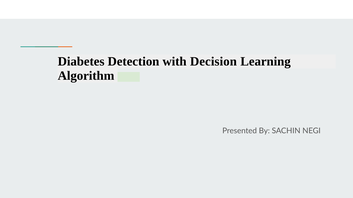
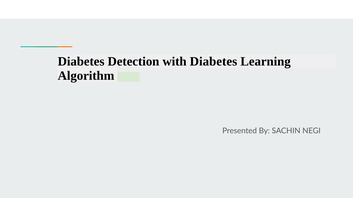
with Decision: Decision -> Diabetes (213, 62)
